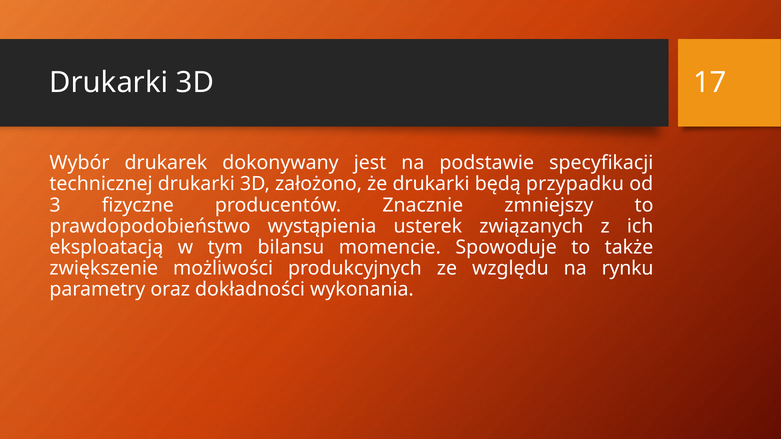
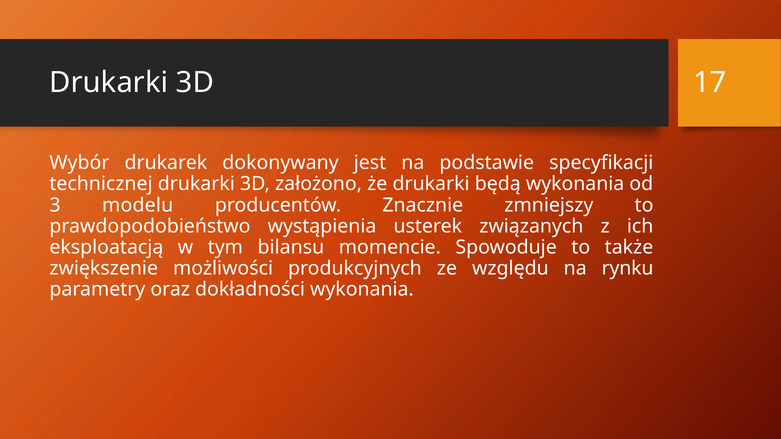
będą przypadku: przypadku -> wykonania (575, 184)
fizyczne: fizyczne -> modelu (138, 205)
